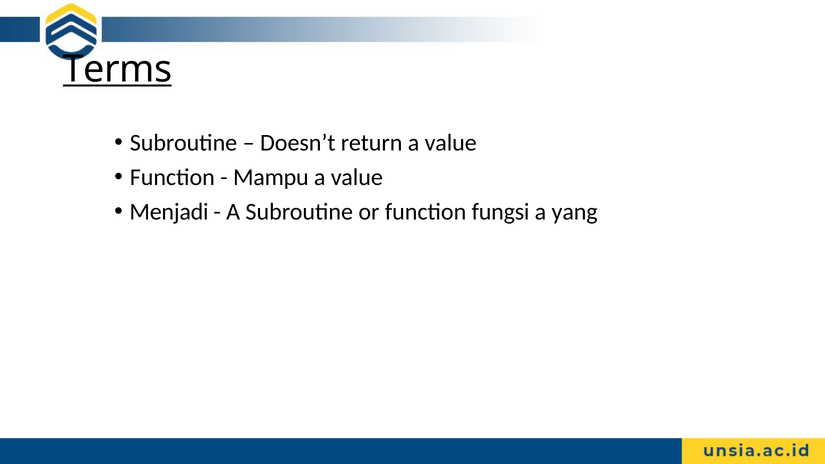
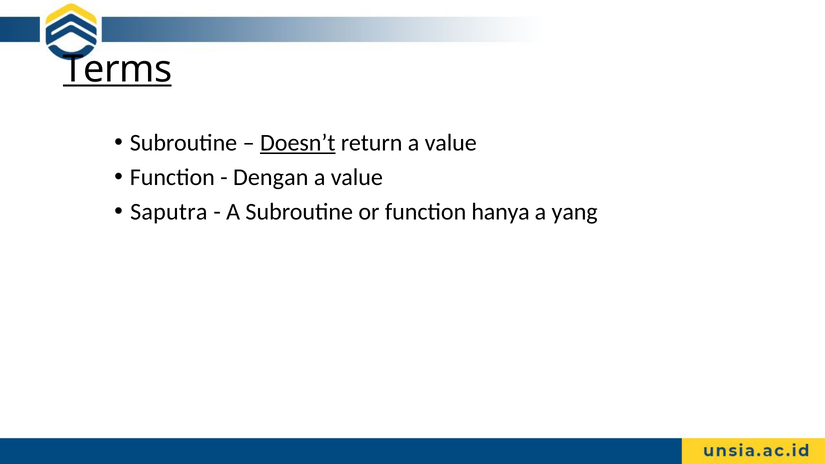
Doesn’t underline: none -> present (298, 143)
Mampu: Mampu -> Dengan (271, 177)
Menjadi: Menjadi -> Saputra (169, 212)
fungsi: fungsi -> hanya (501, 212)
